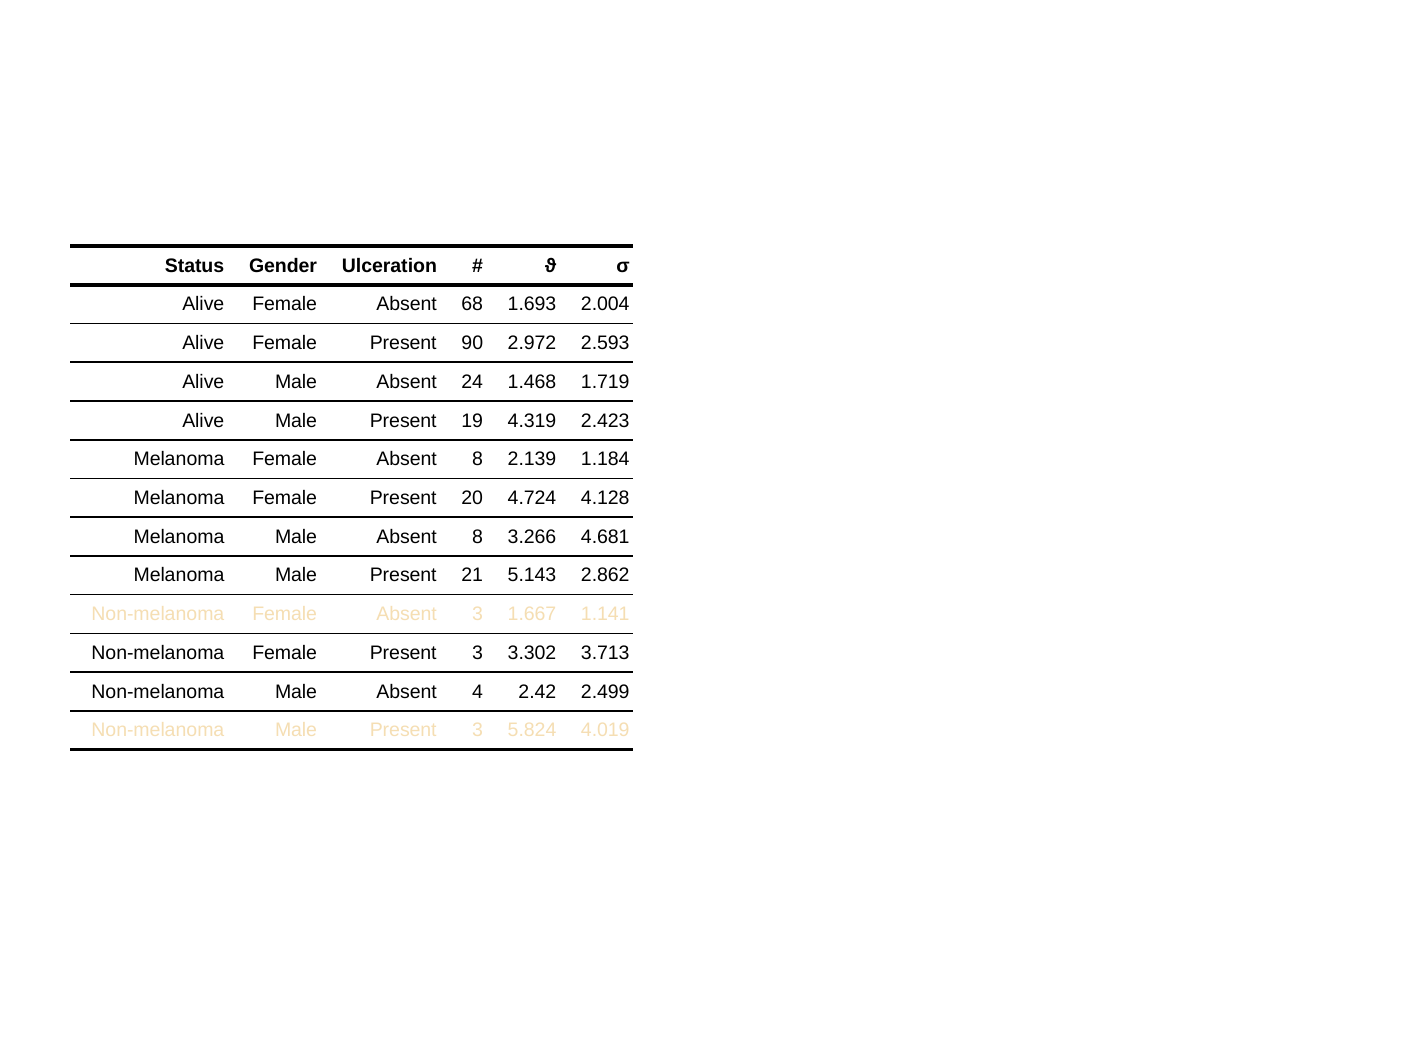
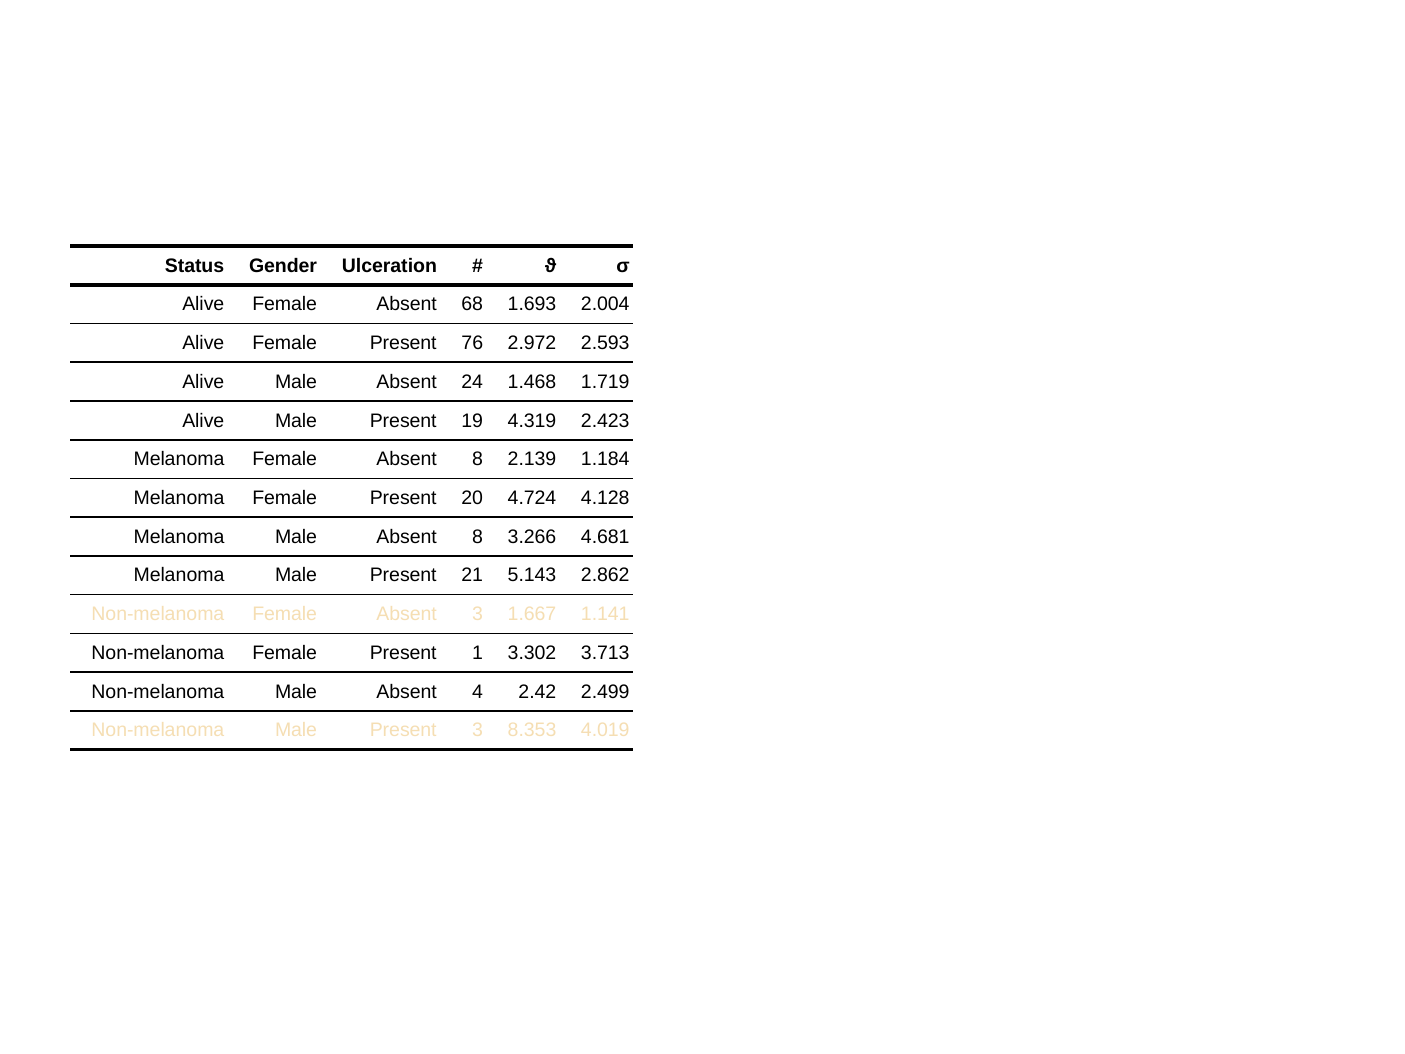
90: 90 -> 76 (472, 343)
Female Present 3: 3 -> 1 (478, 653)
5.824: 5.824 -> 8.353 (532, 730)
